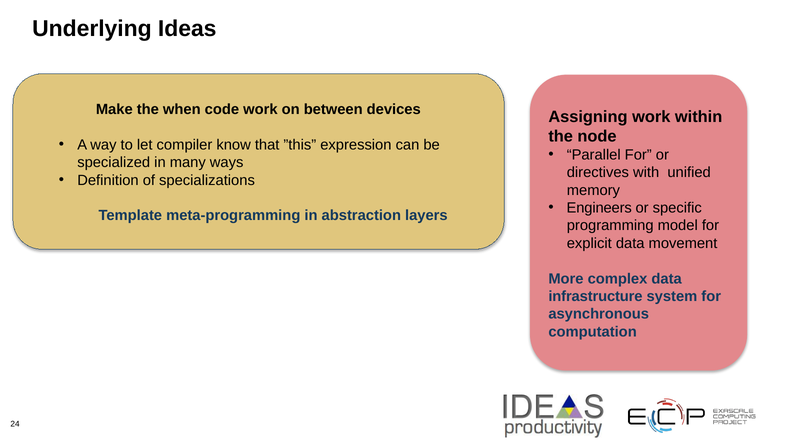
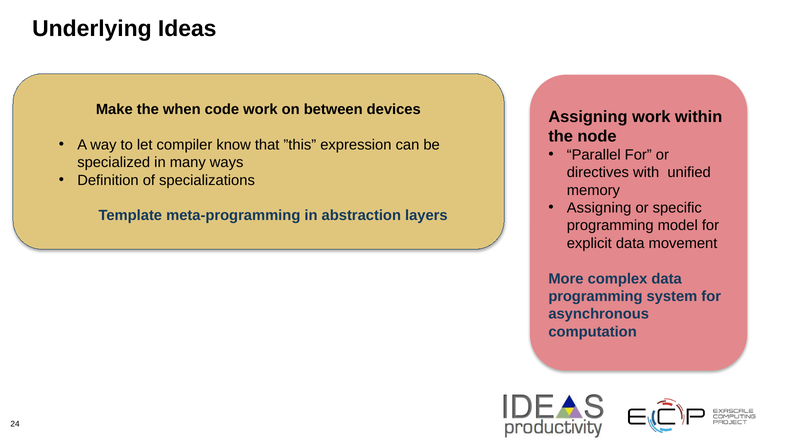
Engineers: Engineers -> Assigning (599, 208)
infrastructure: infrastructure -> programming (595, 296)
